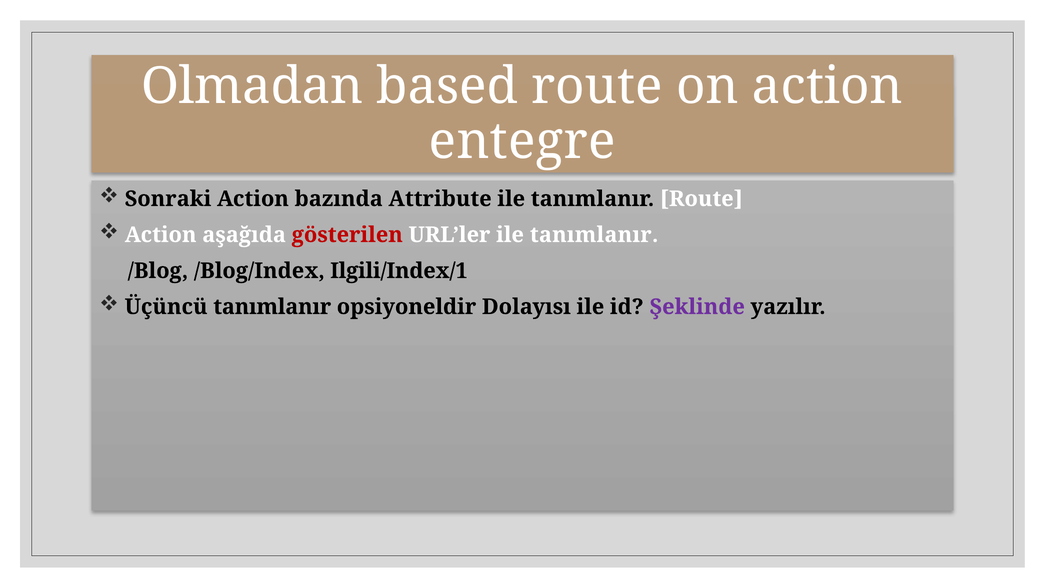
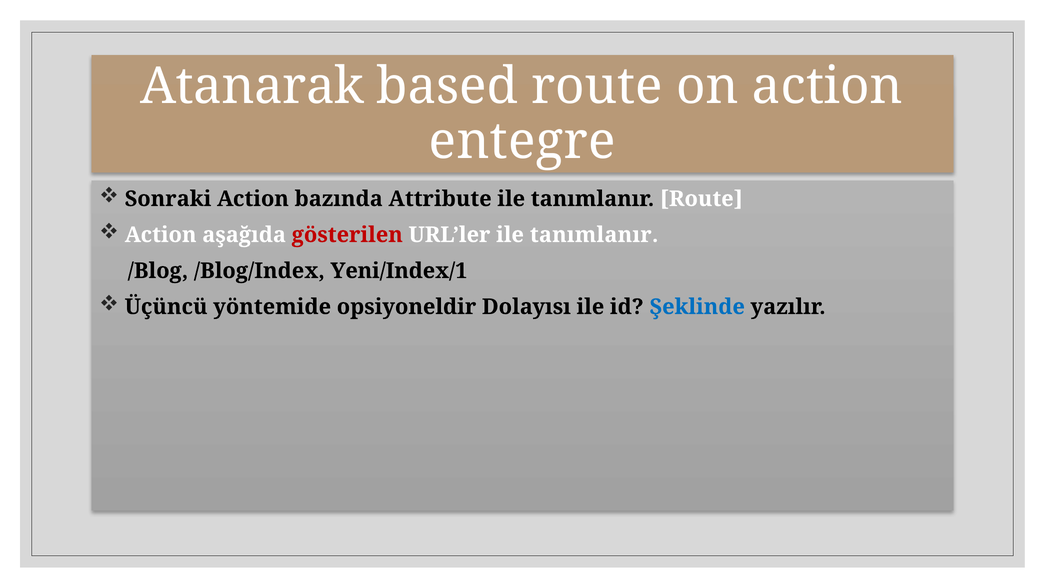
Olmadan: Olmadan -> Atanarak (252, 86)
Ilgili/Index/1: Ilgili/Index/1 -> Yeni/Index/1 (399, 271)
Üçüncü tanımlanır: tanımlanır -> yöntemide (272, 307)
Şeklinde colour: purple -> blue (697, 307)
